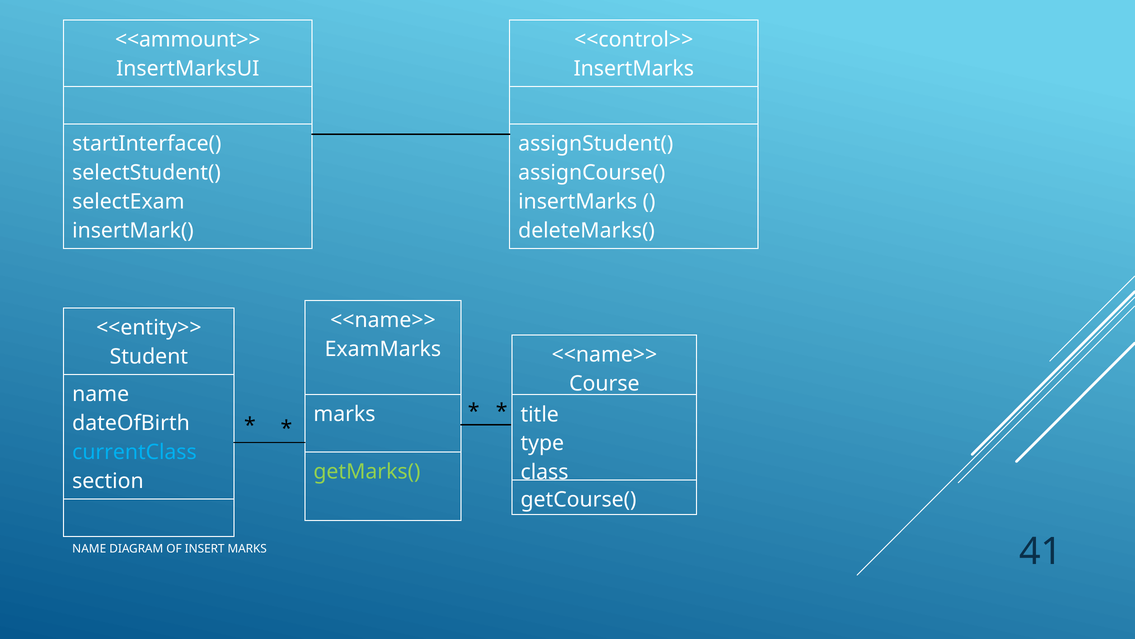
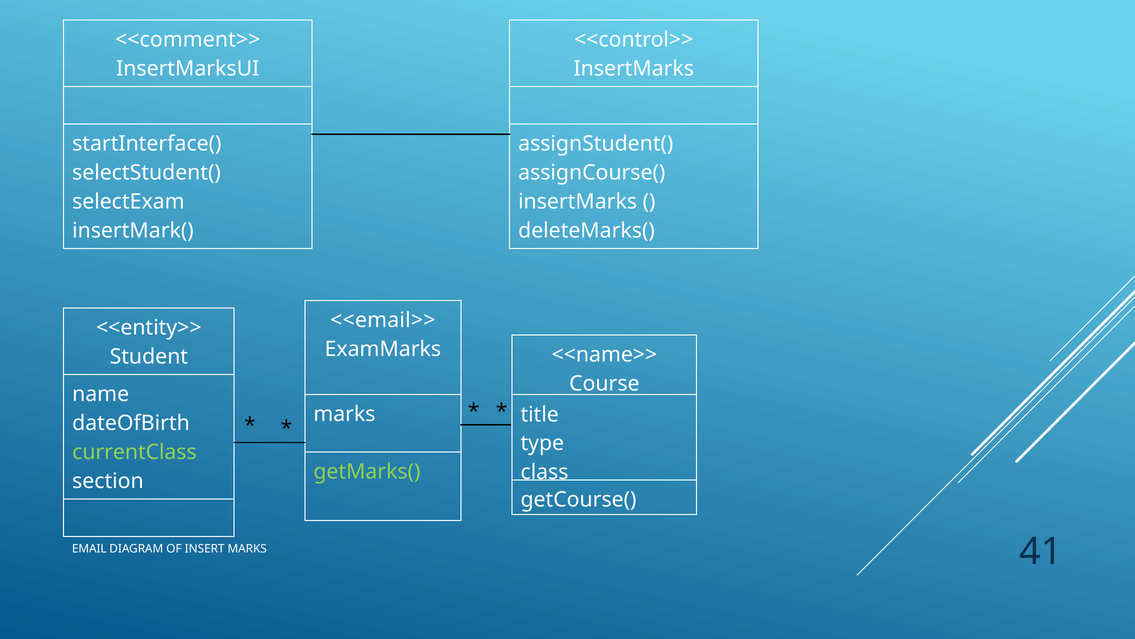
<<ammount>>: <<ammount>> -> <<comment>> (188, 40)
<<name>>: <<name>> -> <<email>> (383, 320)
currentClass colour: light blue -> light green (134, 452)
NAME: NAME -> EMAIL (89, 549)
